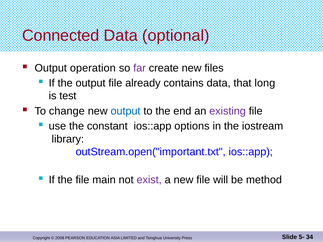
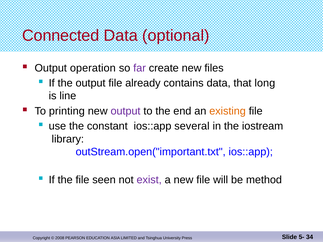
test: test -> line (68, 96)
change: change -> printing (67, 111)
output colour: blue -> purple (126, 111)
existing colour: purple -> orange (228, 111)
options: options -> several (192, 126)
main: main -> seen (104, 180)
